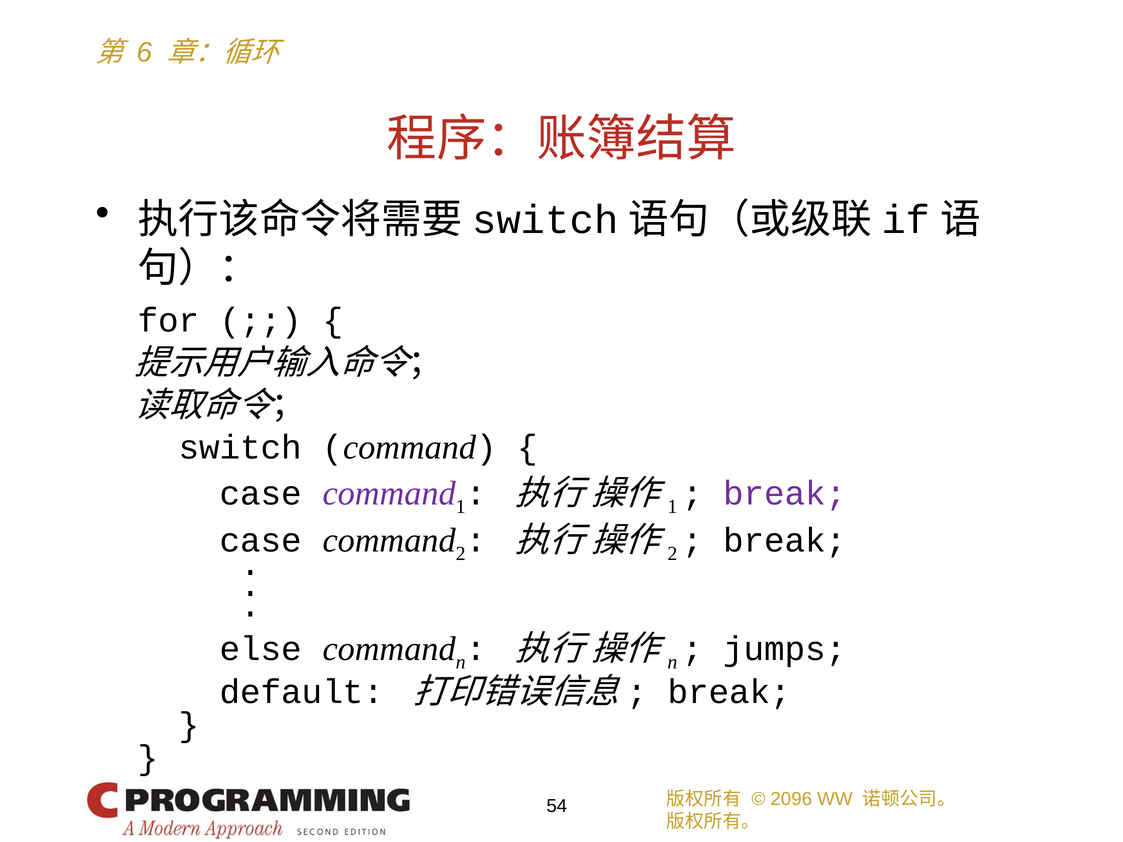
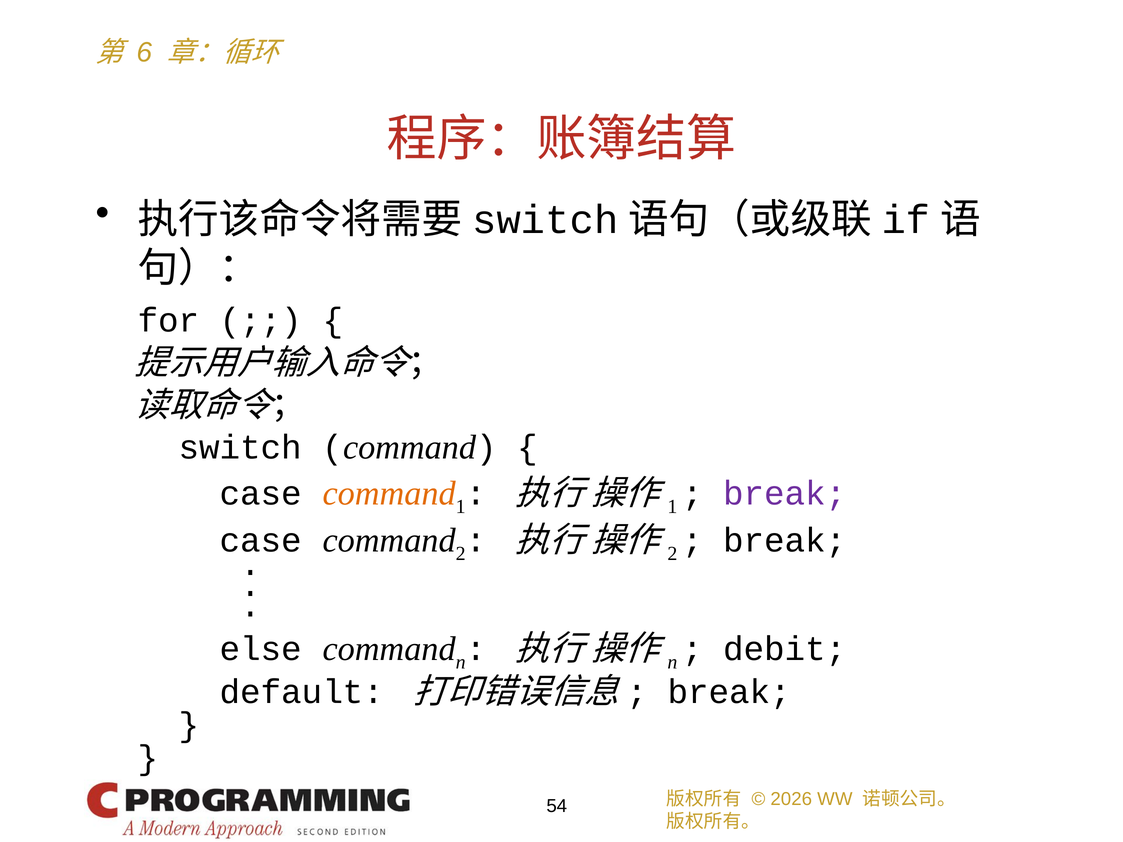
command colour: purple -> orange (389, 494)
jumps: jumps -> debit (785, 649)
2096: 2096 -> 2026 (791, 800)
